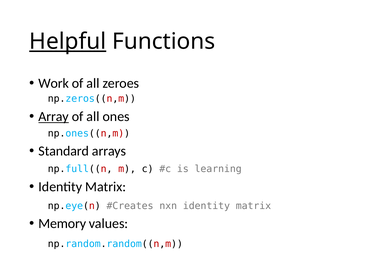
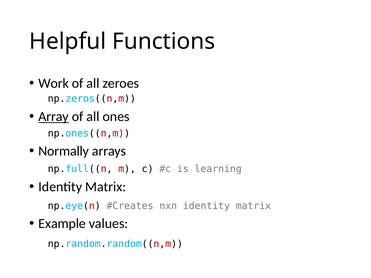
Helpful underline: present -> none (68, 42)
Standard: Standard -> Normally (64, 151)
Memory: Memory -> Example (62, 224)
